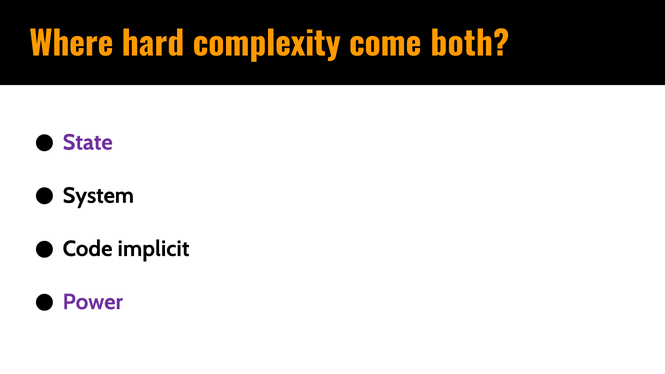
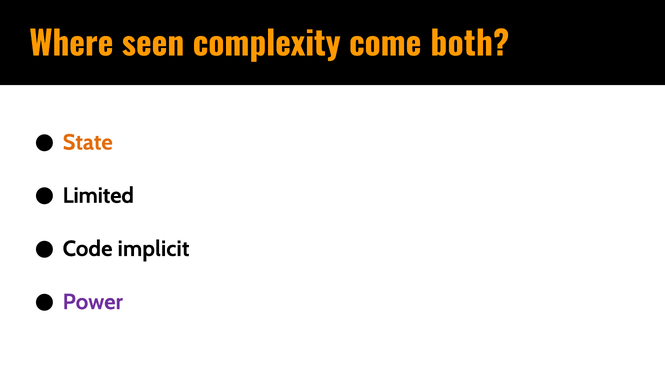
hard: hard -> seen (153, 45)
State colour: purple -> orange (88, 142)
System: System -> Limited (98, 196)
